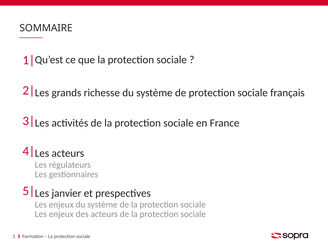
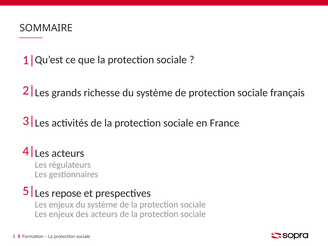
janvier: janvier -> repose (67, 193)
